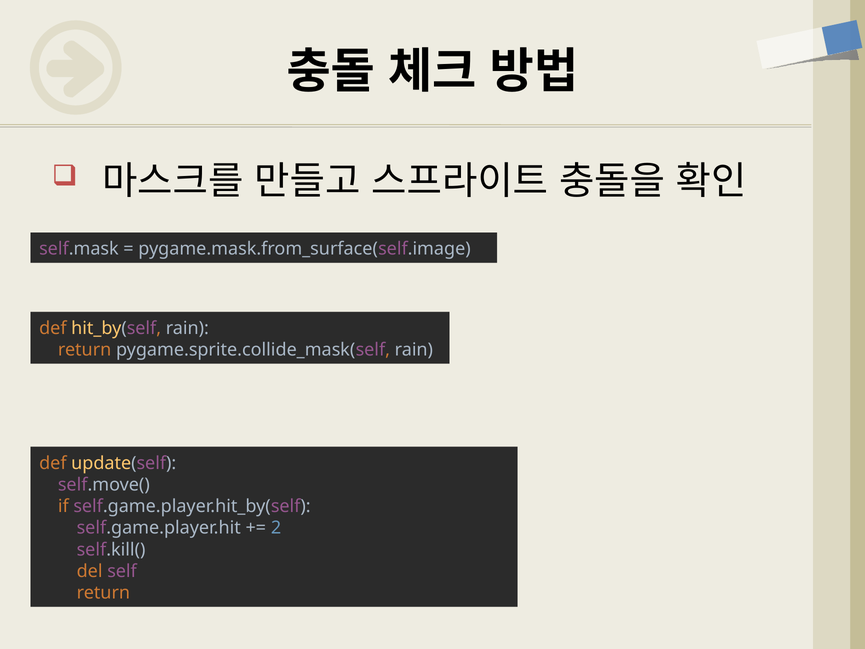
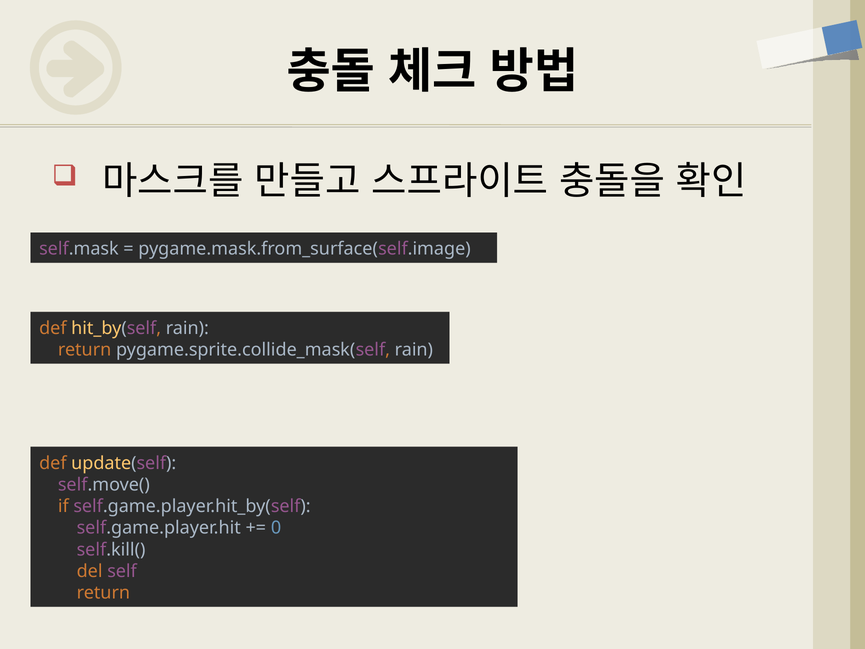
2: 2 -> 0 (276, 528)
